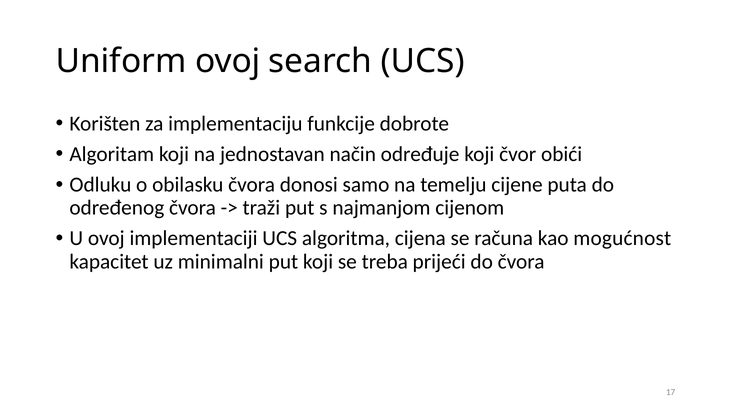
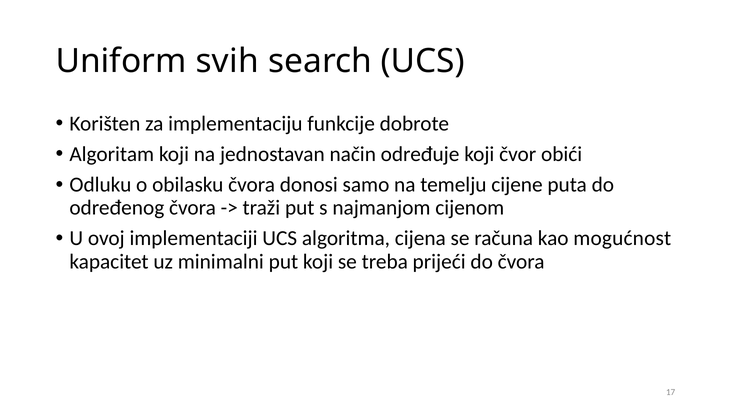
Uniform ovoj: ovoj -> svih (227, 61)
